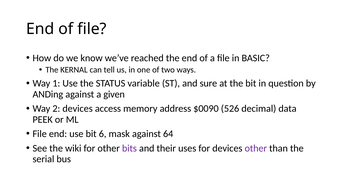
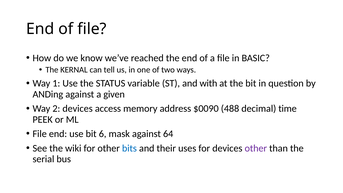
sure: sure -> with (208, 83)
526: 526 -> 488 (230, 109)
data: data -> time (288, 109)
bits colour: purple -> blue (129, 148)
